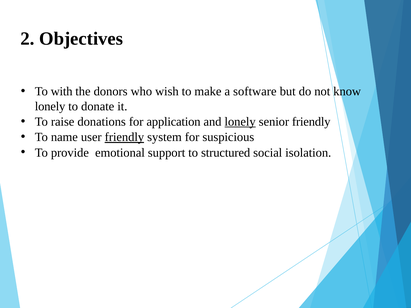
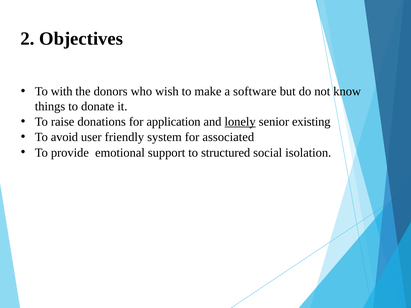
lonely: lonely -> things (50, 106)
senior friendly: friendly -> existing (311, 122)
name: name -> avoid (64, 137)
friendly underline: present -> none (124, 137)
suspicious: suspicious -> associated (228, 137)
